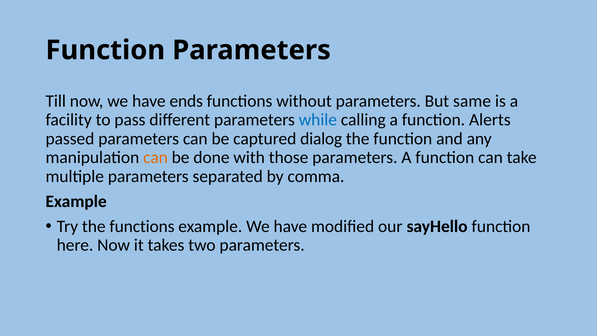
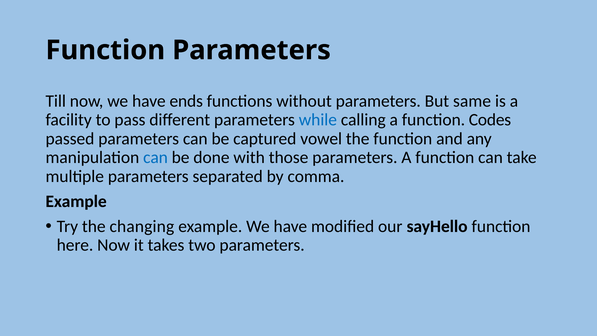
Alerts: Alerts -> Codes (490, 120)
dialog: dialog -> vowel (321, 139)
can colour: orange -> blue (156, 157)
the functions: functions -> changing (142, 226)
